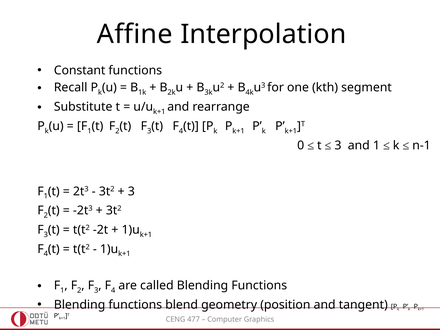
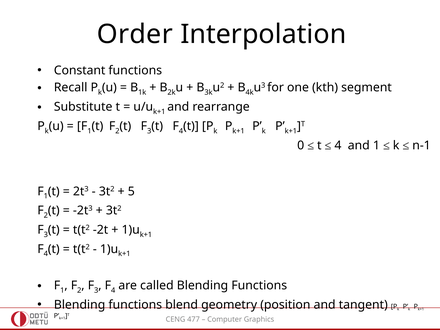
Affine: Affine -> Order (135, 34)
3: 3 -> 4 (338, 145)
3: 3 -> 5 (131, 191)
